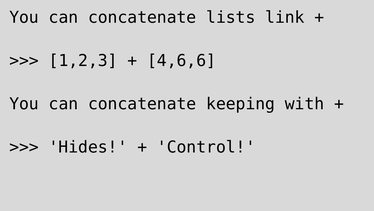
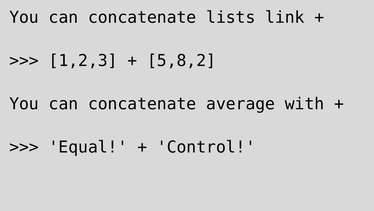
4,6,6: 4,6,6 -> 5,8,2 (182, 61)
keeping: keeping -> average (241, 104)
Hides: Hides -> Equal (88, 147)
